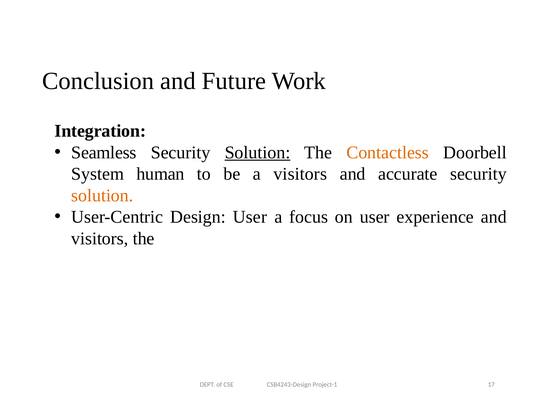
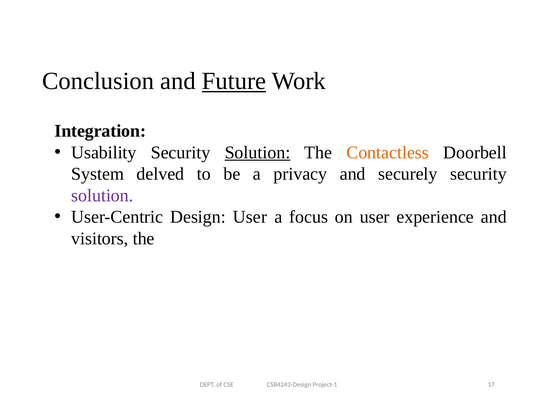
Future underline: none -> present (234, 81)
Seamless: Seamless -> Usability (104, 152)
human: human -> delved (160, 174)
a visitors: visitors -> privacy (300, 174)
accurate: accurate -> securely (408, 174)
solution colour: orange -> purple (102, 195)
